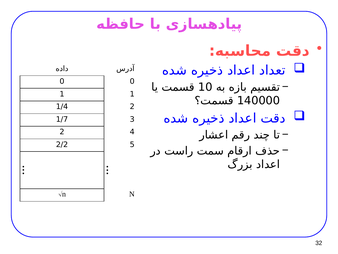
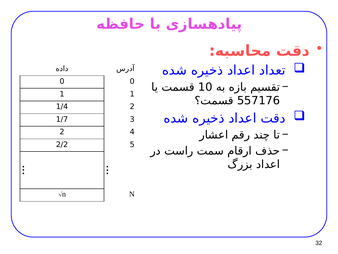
140000: 140000 -> 557176 (259, 101)
